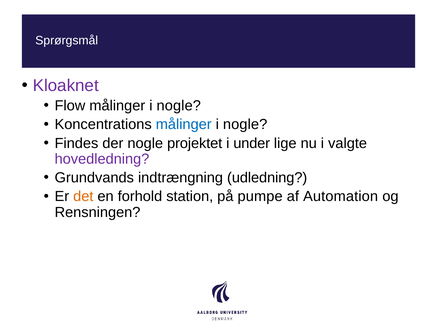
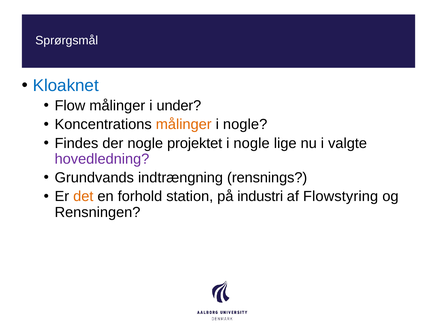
Kloaknet colour: purple -> blue (66, 86)
Flow målinger i nogle: nogle -> under (179, 106)
målinger colour: blue -> orange (184, 124)
under: under -> nogle (252, 143)
udledning: udledning -> rensnings (267, 178)
pumpe: pumpe -> industri (260, 196)
Automation: Automation -> Flowstyring (341, 196)
